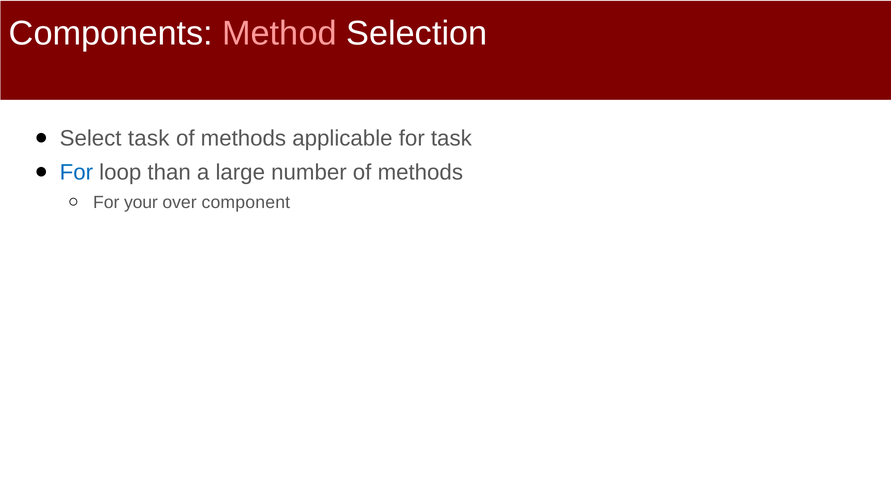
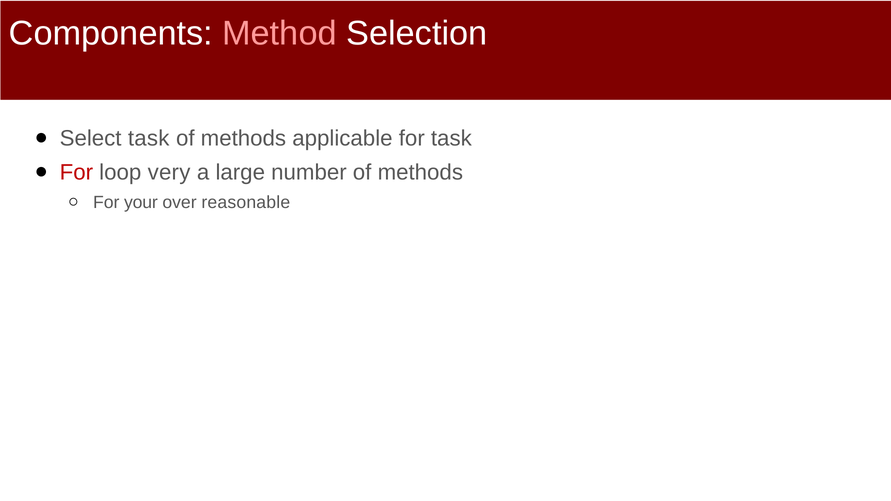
For colour: blue -> red (76, 172)
than: than -> very (169, 172)
component: component -> reasonable (246, 203)
